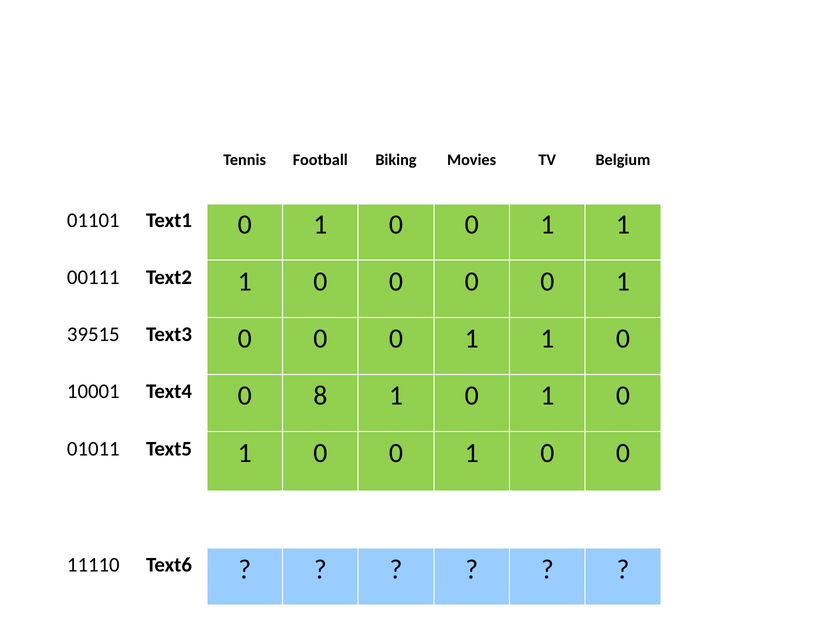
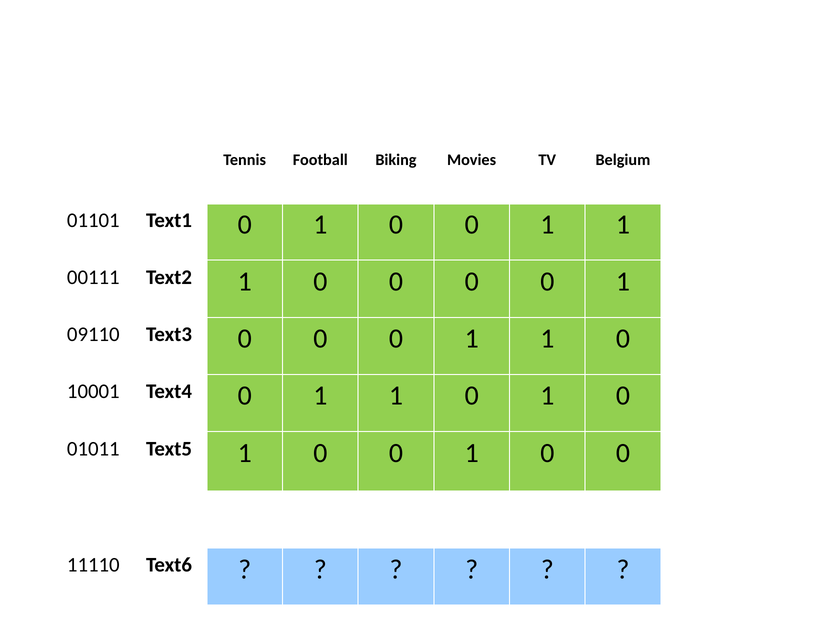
39515: 39515 -> 09110 (93, 334)
Text4 0 8: 8 -> 1 (320, 396)
